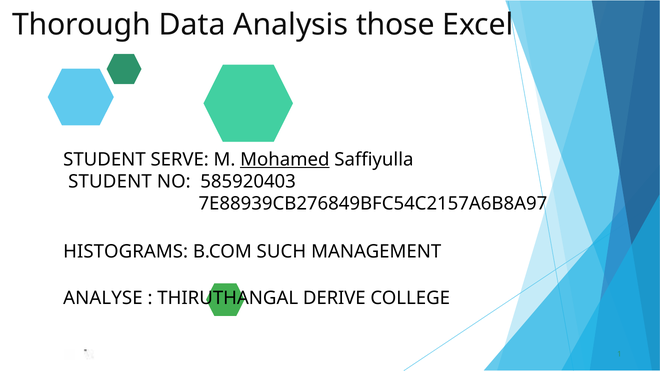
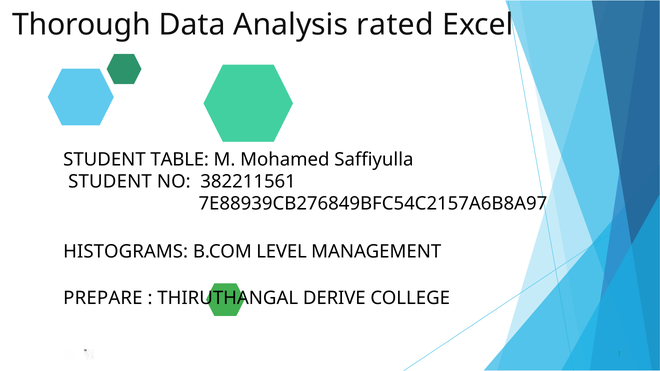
those: those -> rated (395, 25)
SERVE: SERVE -> TABLE (180, 160)
Mohamed underline: present -> none (285, 160)
585920403: 585920403 -> 382211561 (248, 182)
SUCH: SUCH -> LEVEL (282, 252)
ANALYSE: ANALYSE -> PREPARE (103, 299)
